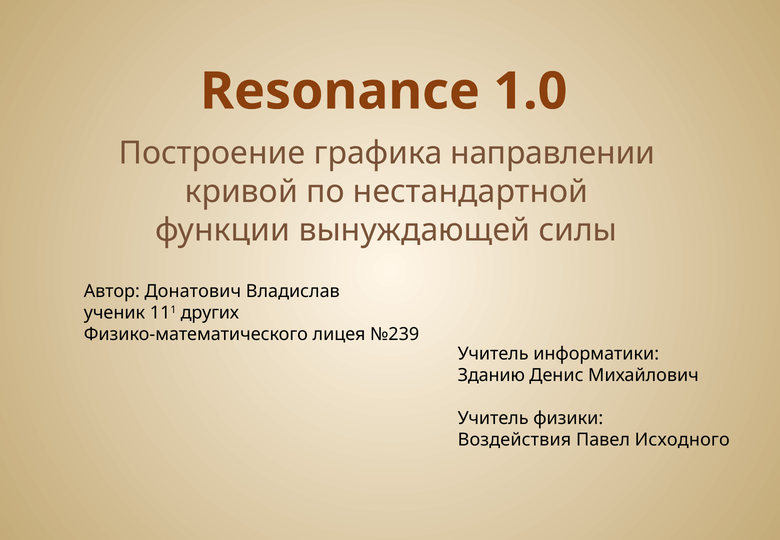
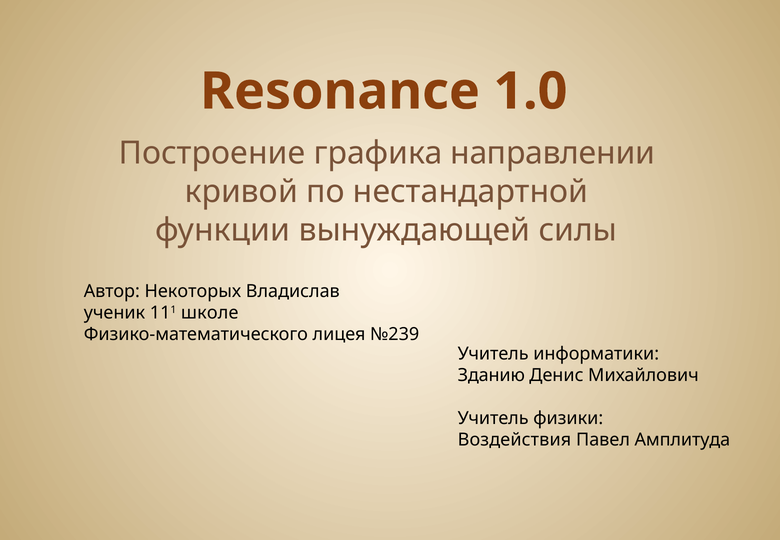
Донатович: Донатович -> Некоторых (193, 291)
других: других -> школе (210, 313)
Исходного: Исходного -> Амплитуда (682, 440)
